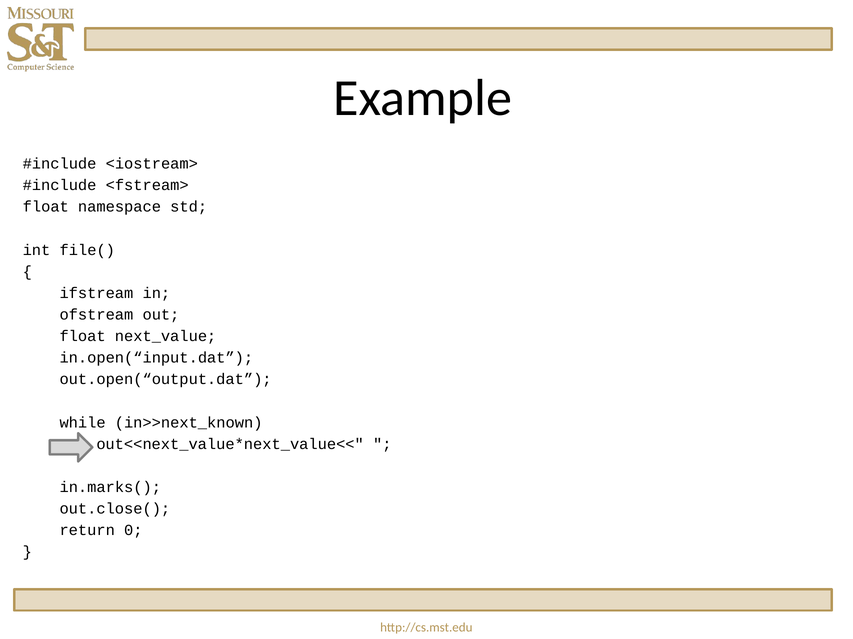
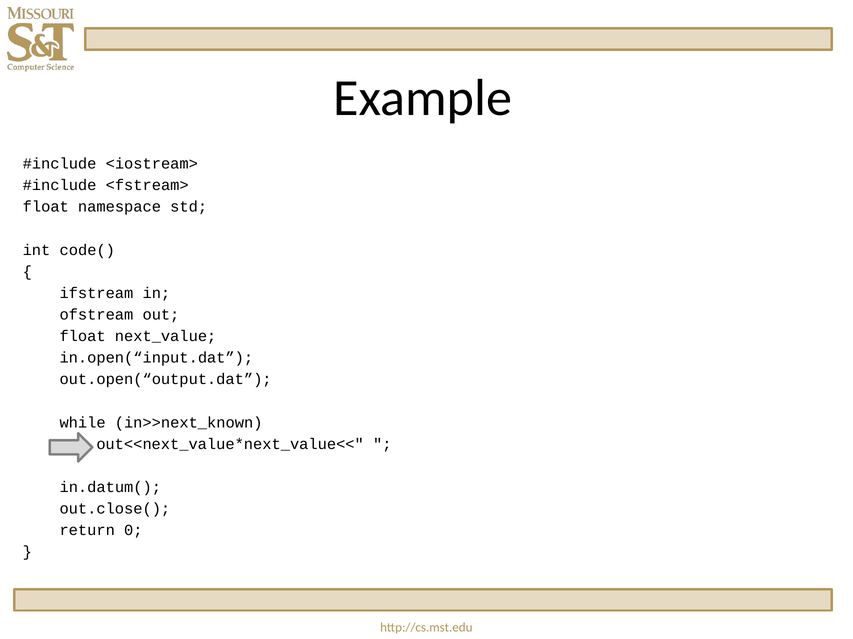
file(: file( -> code( (87, 250)
in.marks(: in.marks( -> in.datum( (110, 488)
